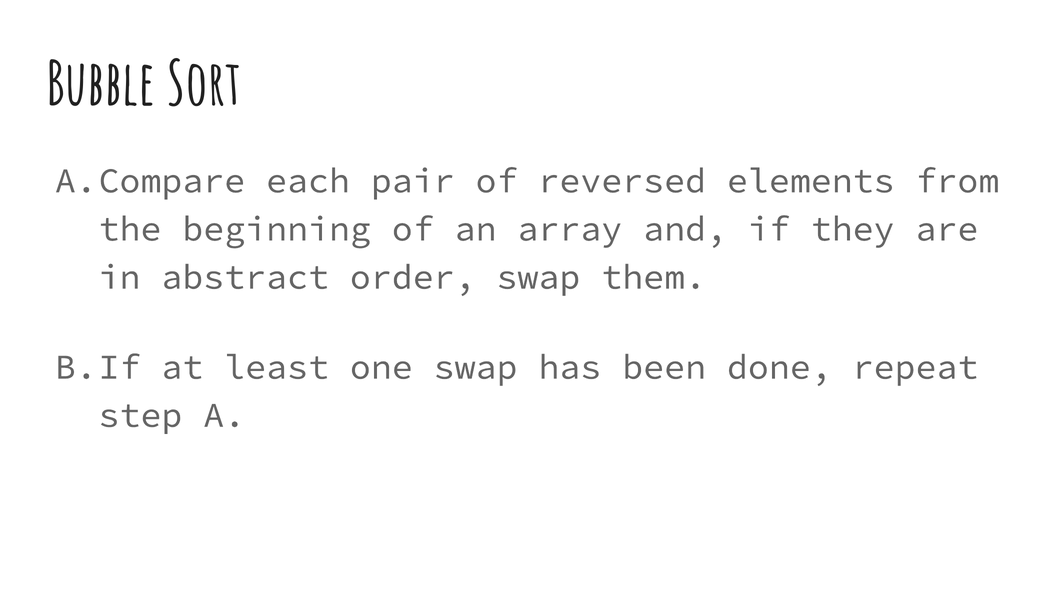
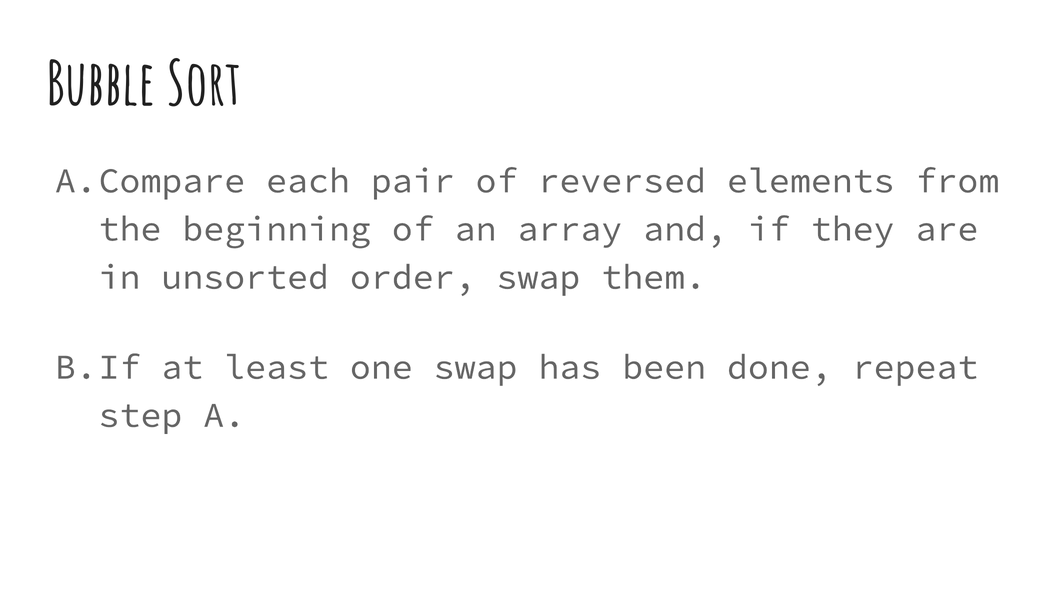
abstract: abstract -> unsorted (245, 277)
